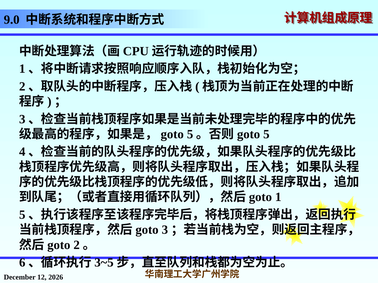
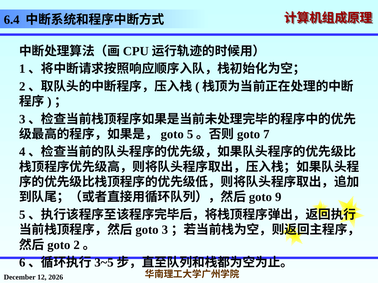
9.0: 9.0 -> 6.4 (12, 20)
5: 5 -> 7 (266, 134)
1: 1 -> 9 (278, 197)
